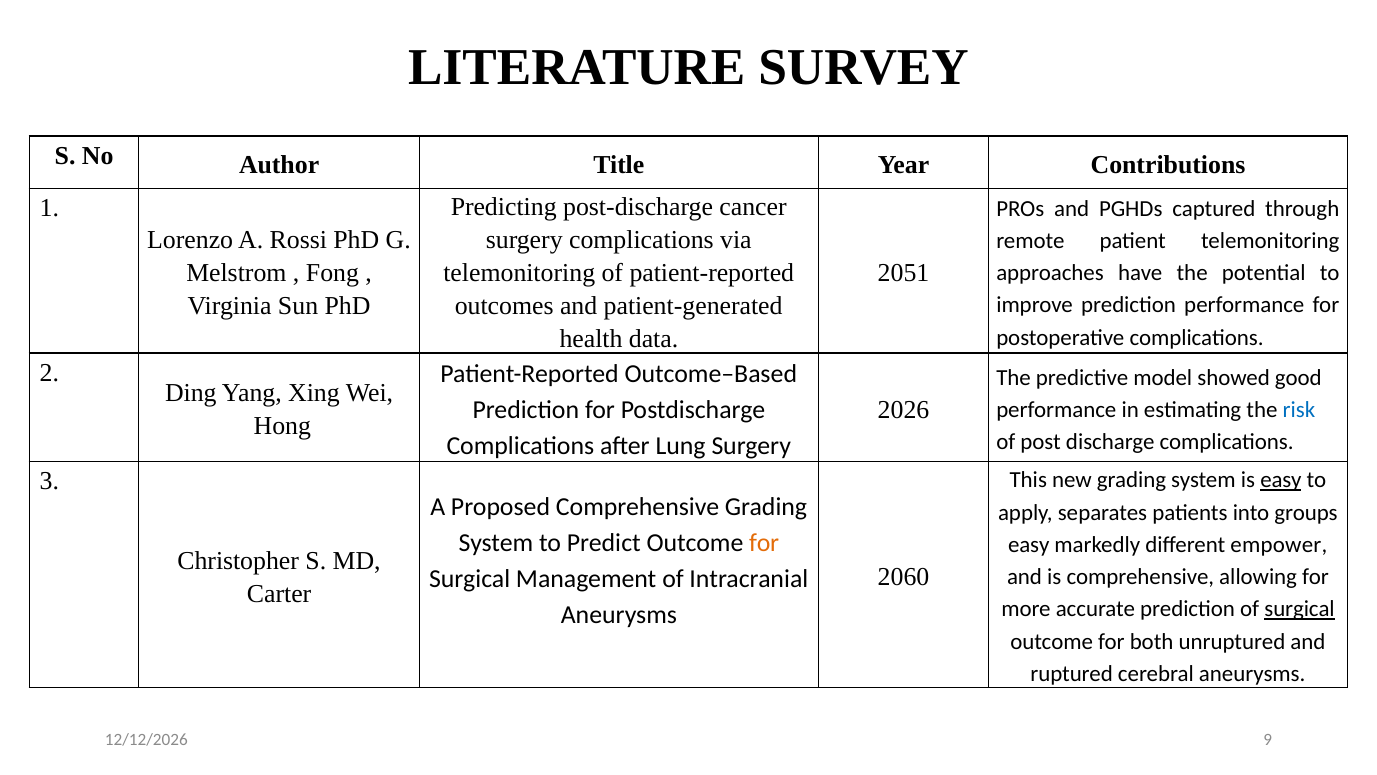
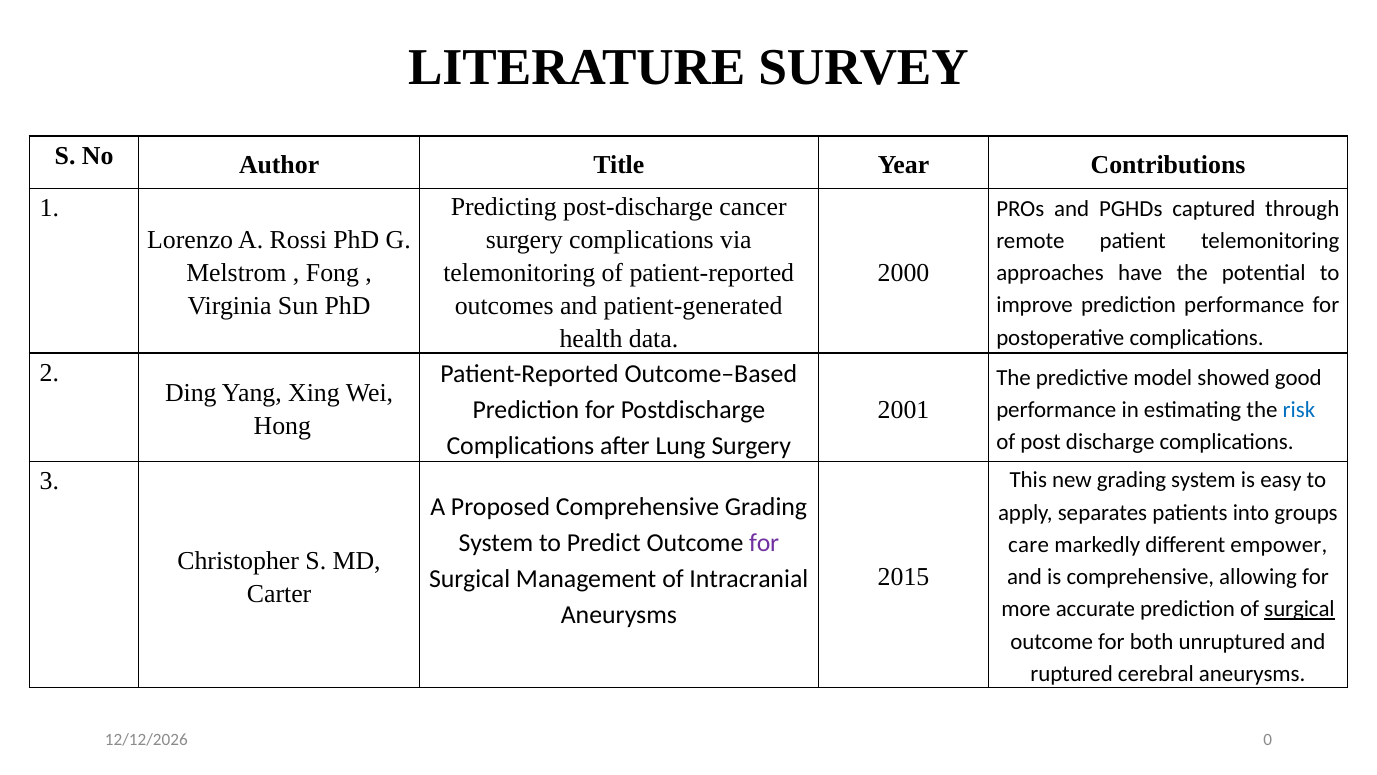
2051: 2051 -> 2000 (904, 273)
2026: 2026 -> 2001 (904, 409)
easy underline: present -> none (1281, 480)
for colour: orange -> purple (764, 542)
easy: easy -> care (1029, 544)
2060: 2060 -> 2015 (904, 577)
9: 9 -> 0 (1268, 740)
